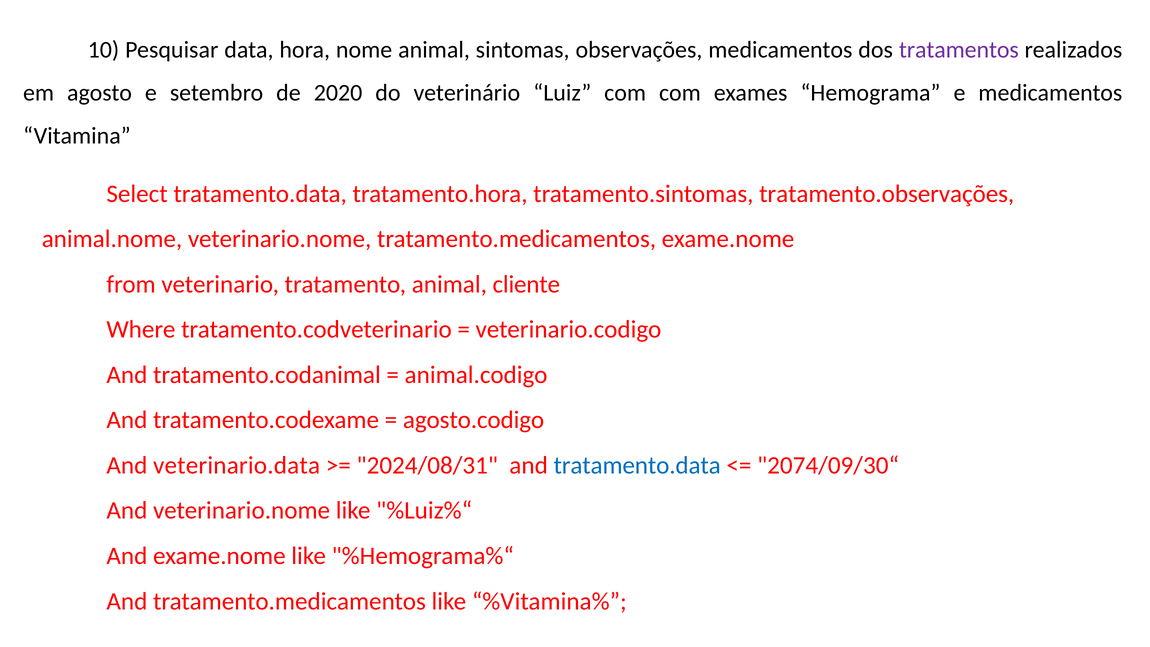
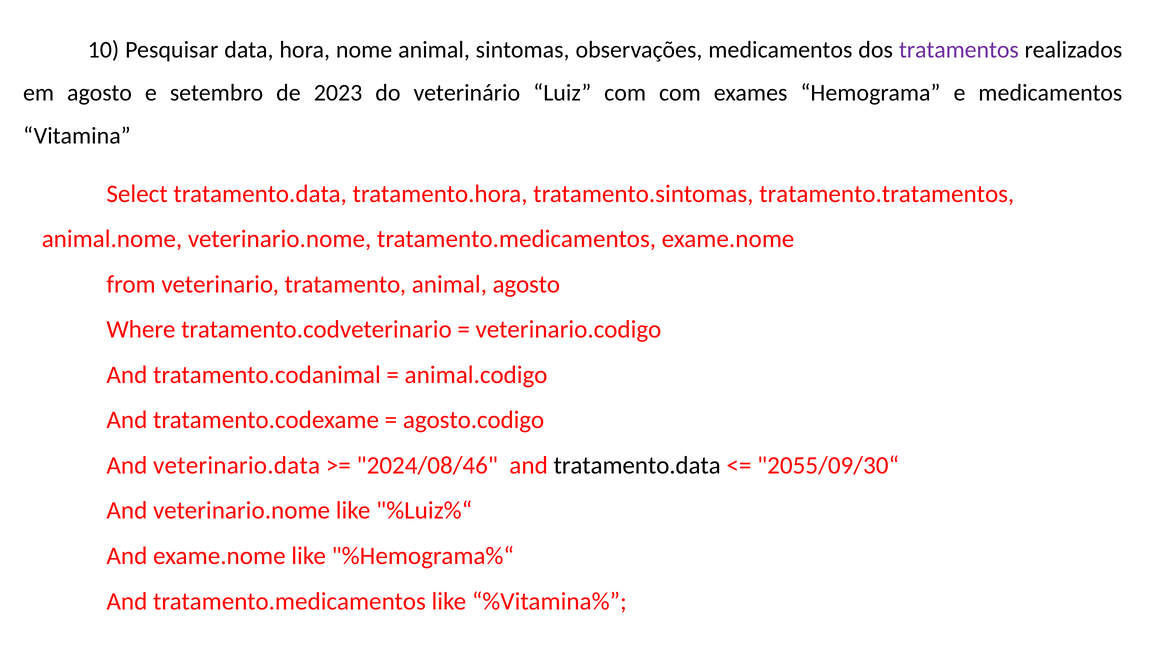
2020: 2020 -> 2023 (338, 93)
tratamento.observações: tratamento.observações -> tratamento.tratamentos (887, 194)
animal cliente: cliente -> agosto (526, 284)
2024/08/31: 2024/08/31 -> 2024/08/46 (427, 465)
tratamento.data colour: blue -> black (637, 465)
2074/09/30“: 2074/09/30“ -> 2055/09/30“ (828, 465)
